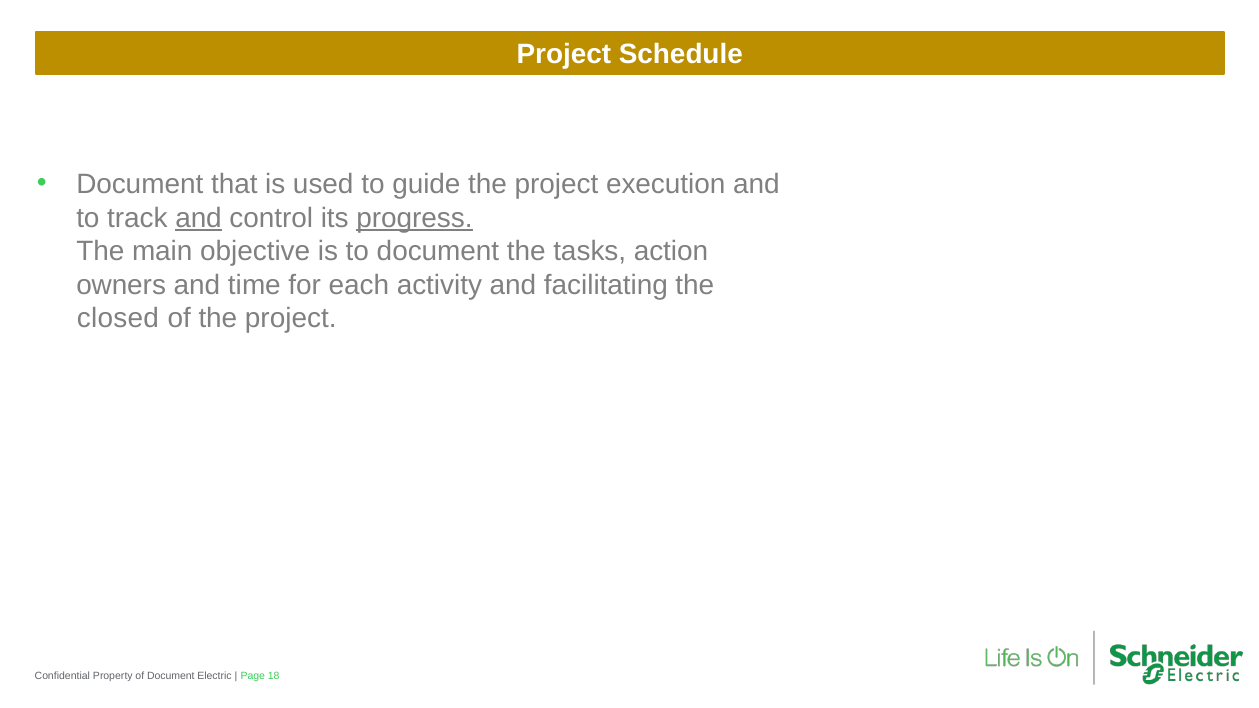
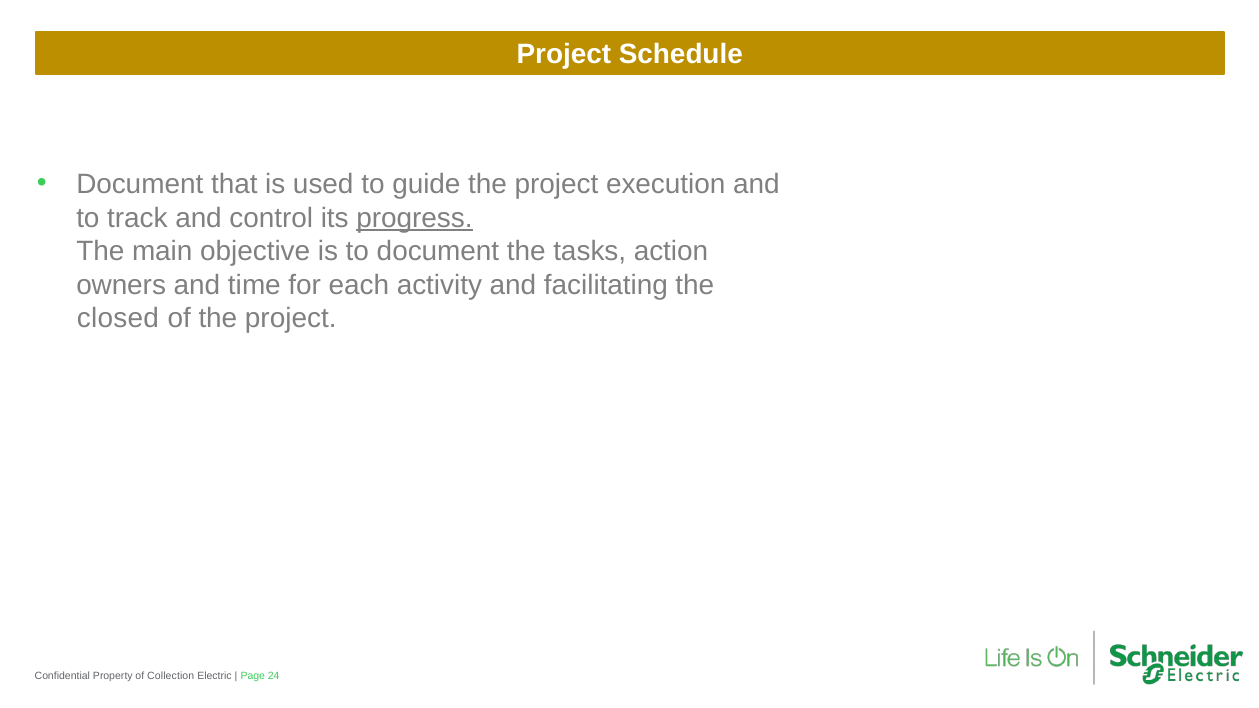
and underline: present -> none (199, 218)
of Document: Document -> Collection (171, 676)
18: 18 -> 24 (274, 676)
